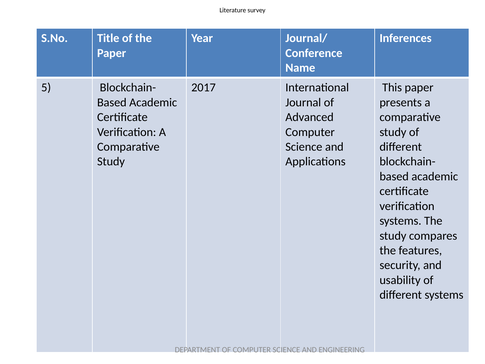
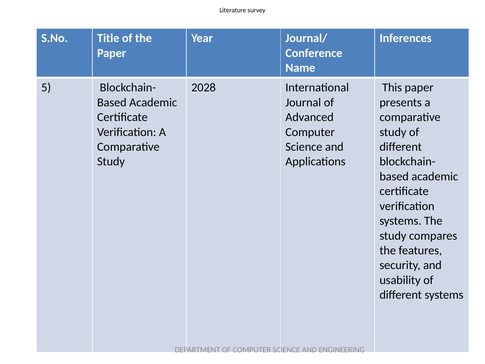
2017: 2017 -> 2028 (204, 88)
